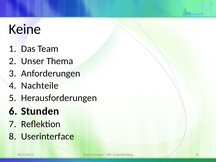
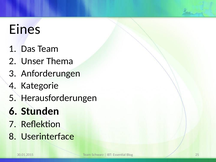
Keine: Keine -> Eines (25, 29)
Nachteile: Nachteile -> Kategorie (40, 86)
